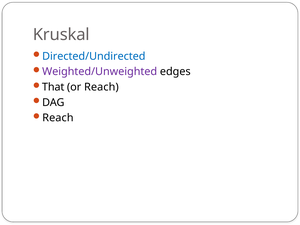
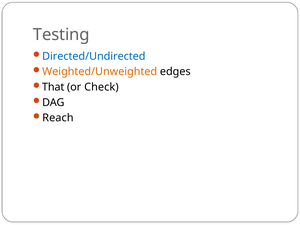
Kruskal: Kruskal -> Testing (61, 35)
Weighted/Unweighted colour: purple -> orange (100, 72)
or Reach: Reach -> Check (101, 87)
